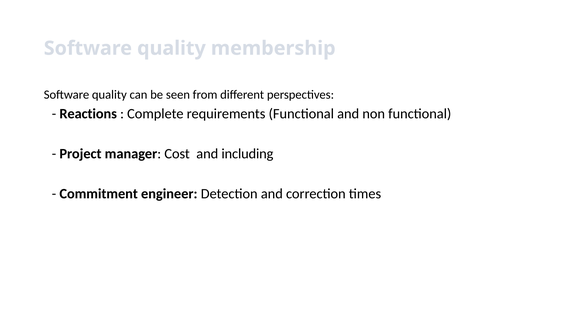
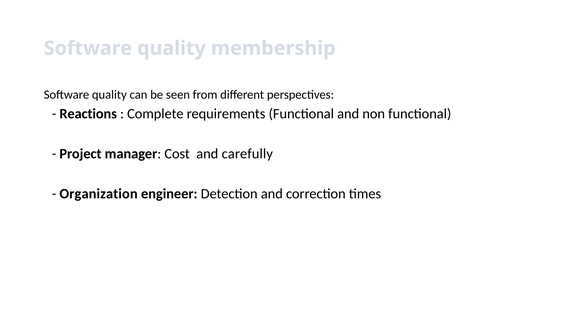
including: including -> carefully (247, 154)
Commitment: Commitment -> Organization (99, 194)
